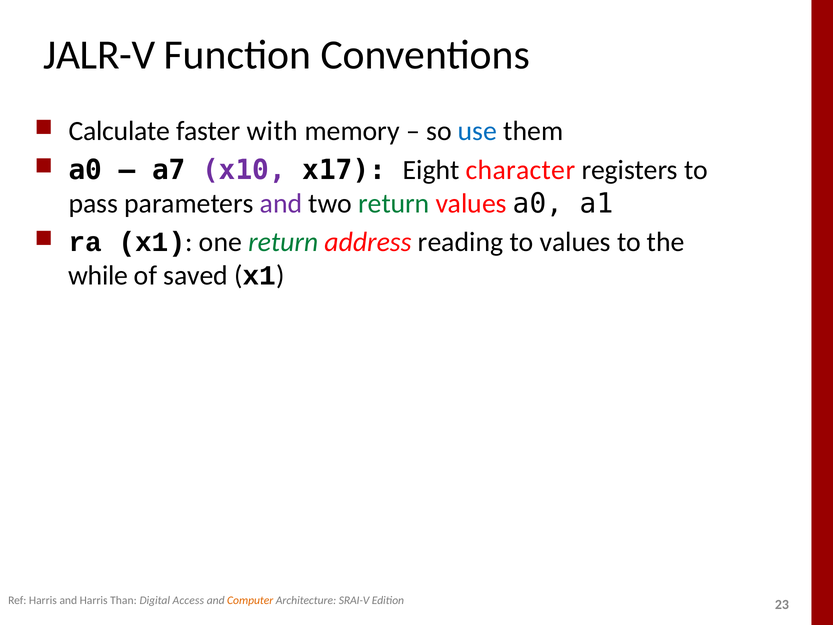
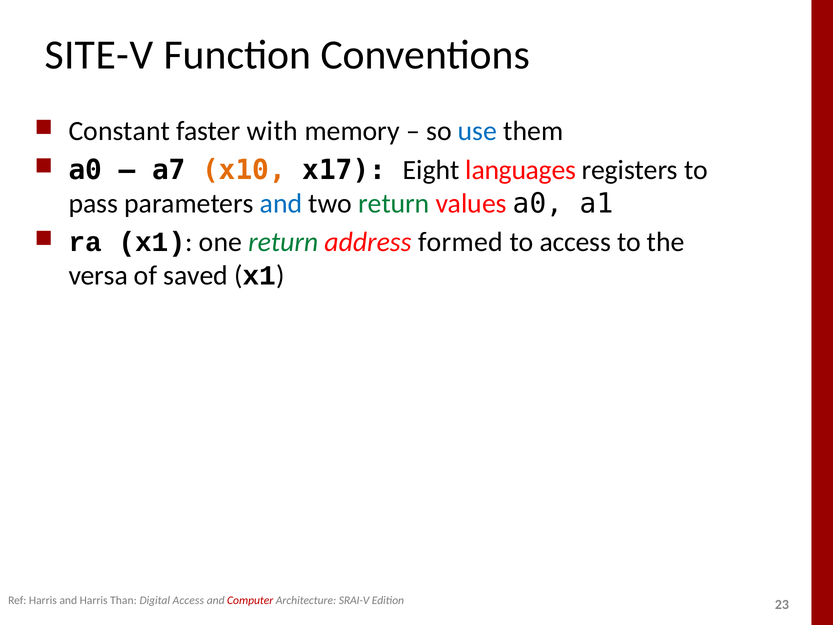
JALR-V: JALR-V -> SITE-V (99, 55)
Calculate: Calculate -> Constant (119, 131)
x10 colour: purple -> orange (244, 170)
character: character -> languages (521, 170)
and colour: purple -> blue (281, 203)
reading: reading -> formed (460, 242)
to values: values -> access (575, 242)
while: while -> versa (98, 275)
Computer colour: orange -> red (250, 600)
